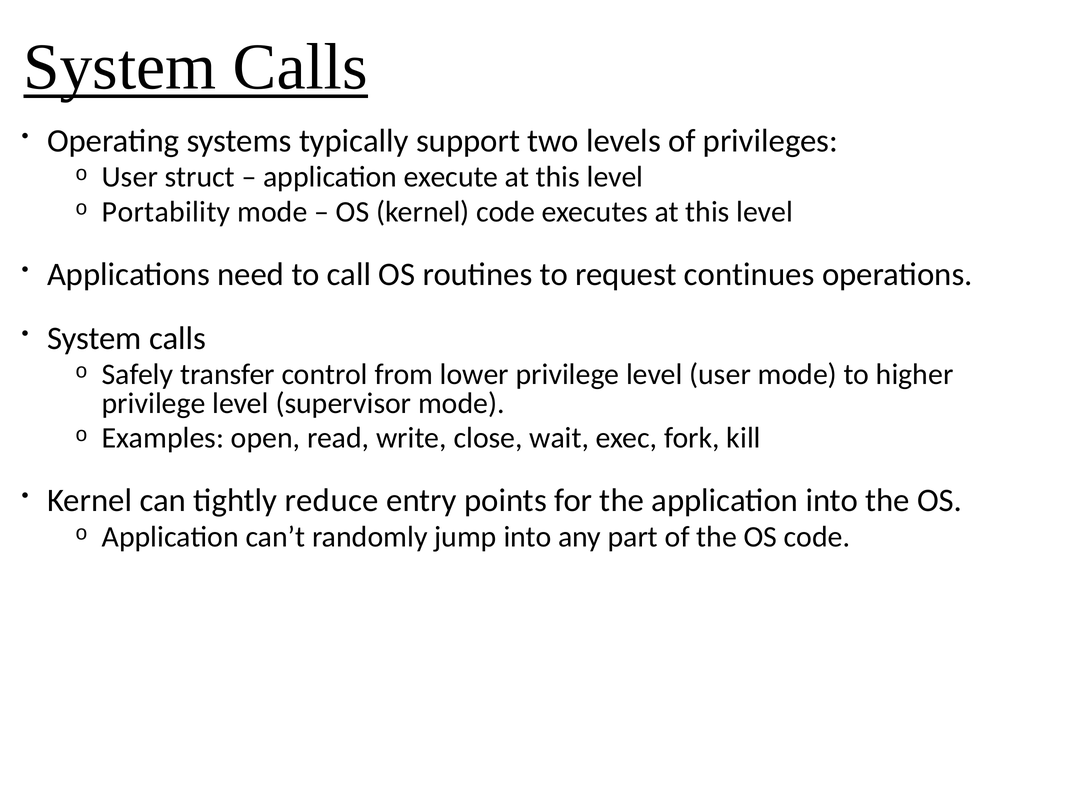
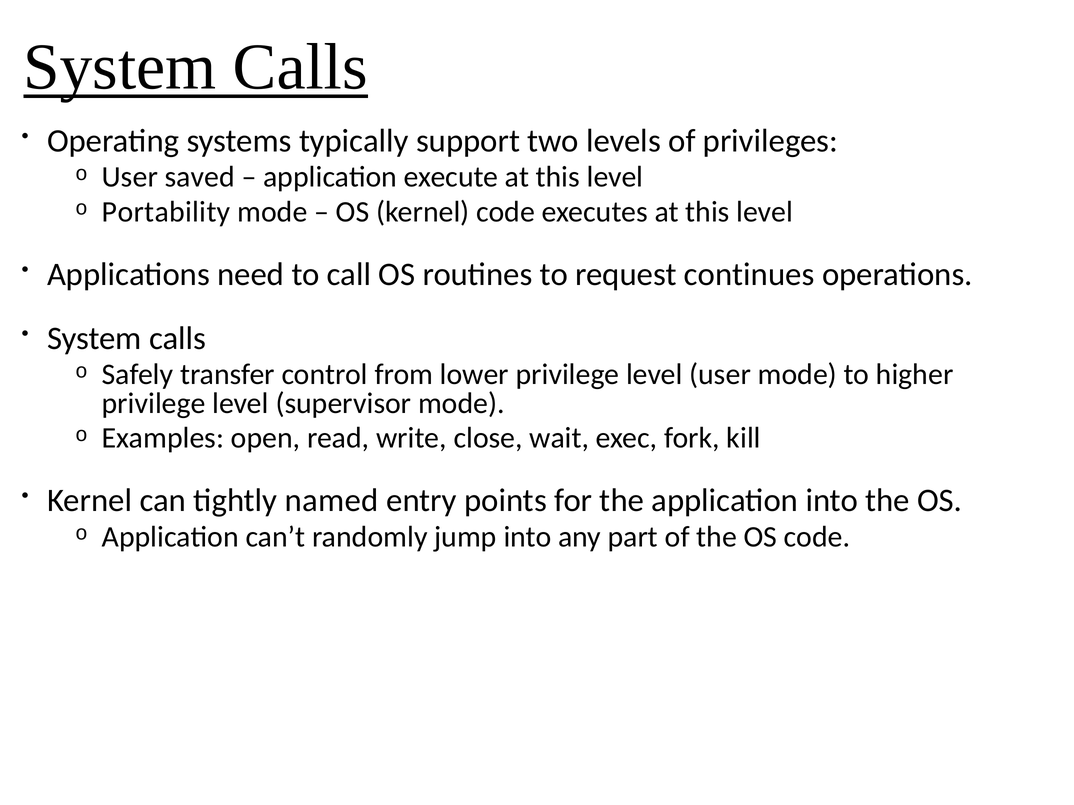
struct: struct -> saved (200, 177)
reduce: reduce -> named (332, 501)
